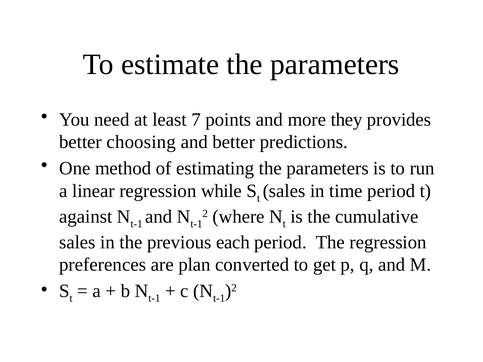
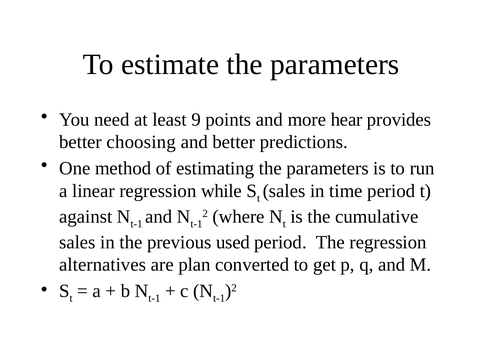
7: 7 -> 9 (196, 120)
they: they -> hear (347, 120)
each: each -> used (233, 242)
preferences: preferences -> alternatives (103, 265)
